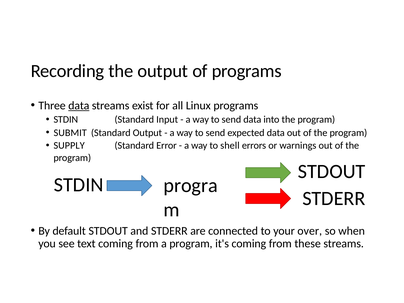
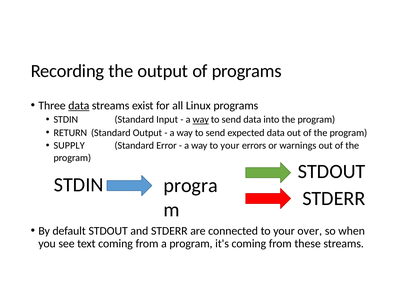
way underline: none -> present (201, 120)
SUBMIT: SUBMIT -> RETURN (70, 133)
way to shell: shell -> your (230, 146)
